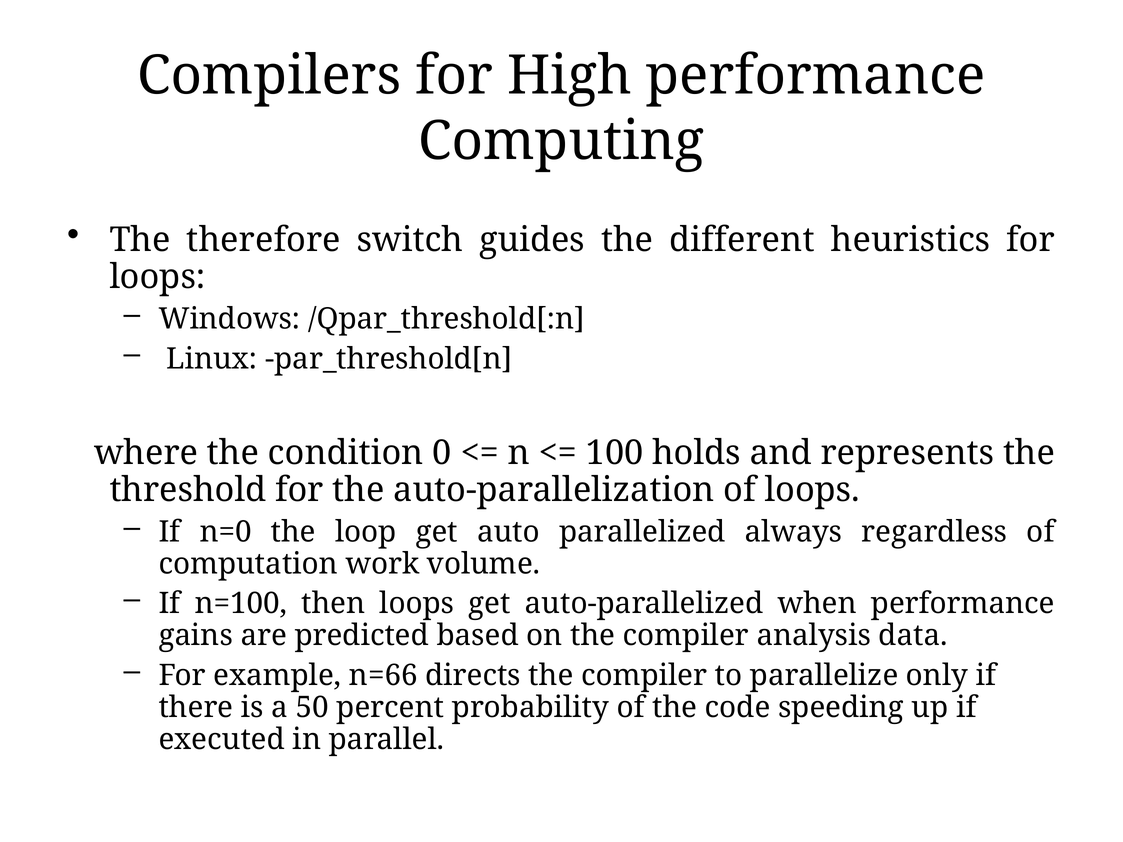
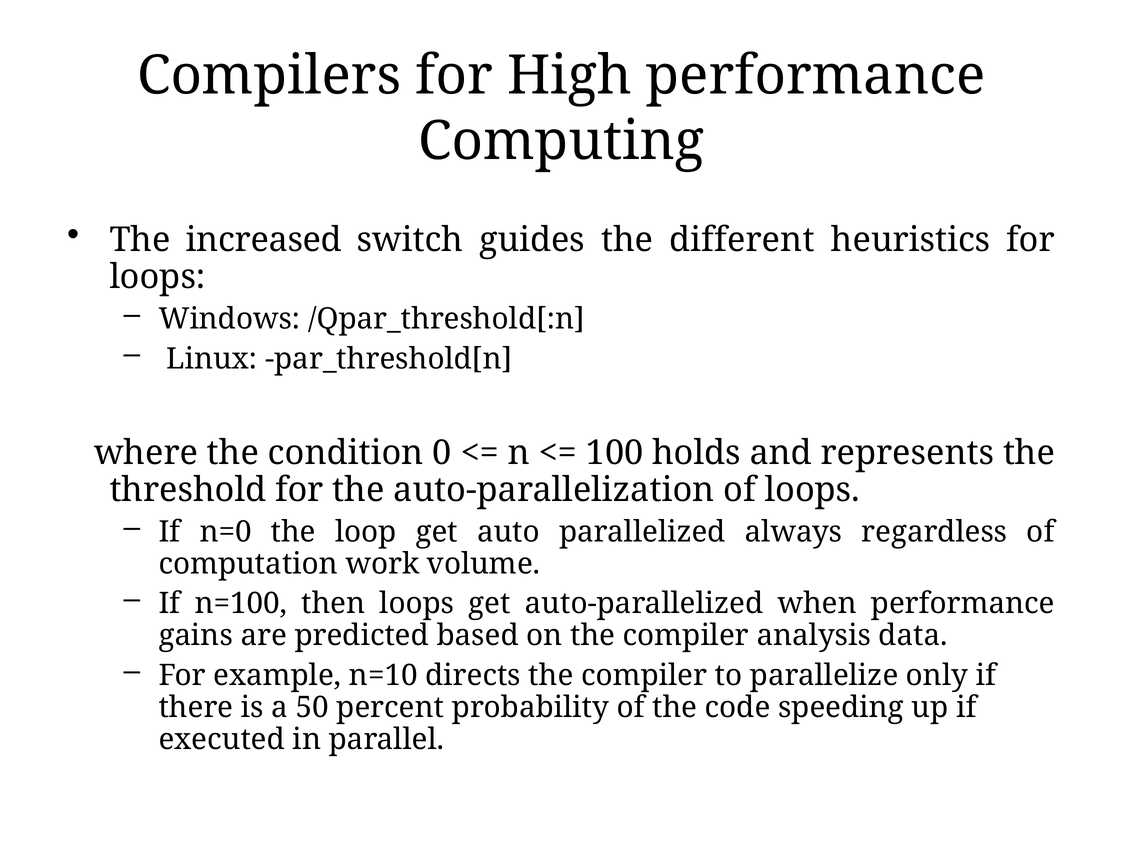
therefore: therefore -> increased (264, 240)
n=66: n=66 -> n=10 (383, 676)
